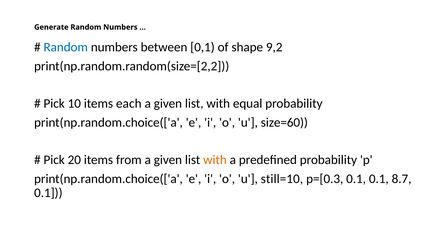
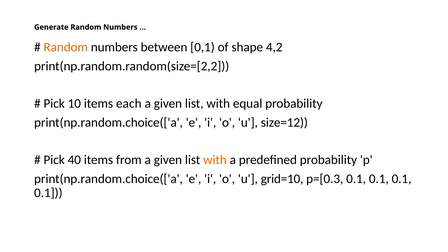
Random colour: blue -> orange (66, 47)
9,2: 9,2 -> 4,2 (274, 47)
size=60: size=60 -> size=12 (284, 122)
20: 20 -> 40 (74, 160)
still=10: still=10 -> grid=10 (282, 179)
p=[0.3 0.1 0.1 8.7: 8.7 -> 0.1 (402, 179)
